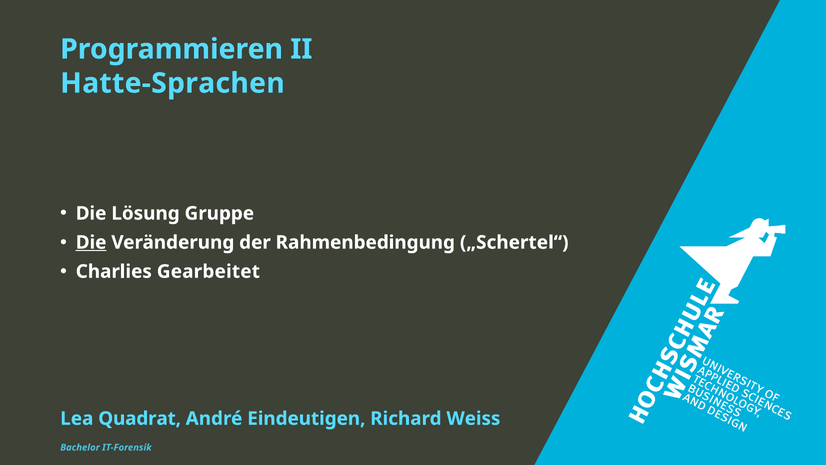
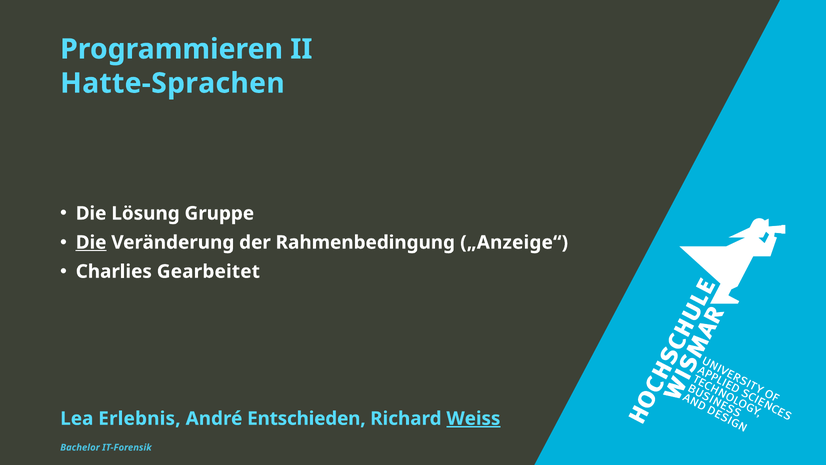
„Schertel“: „Schertel“ -> „Anzeige“ (514, 242)
Quadrat: Quadrat -> Erlebnis (139, 418)
Eindeutigen: Eindeutigen -> Entschieden (306, 418)
Weiss underline: none -> present (473, 418)
